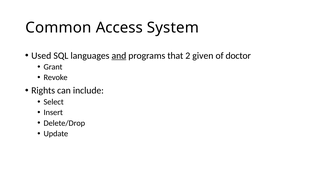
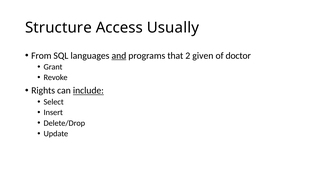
Common: Common -> Structure (58, 28)
System: System -> Usually (173, 28)
Used: Used -> From (41, 56)
include underline: none -> present (88, 91)
